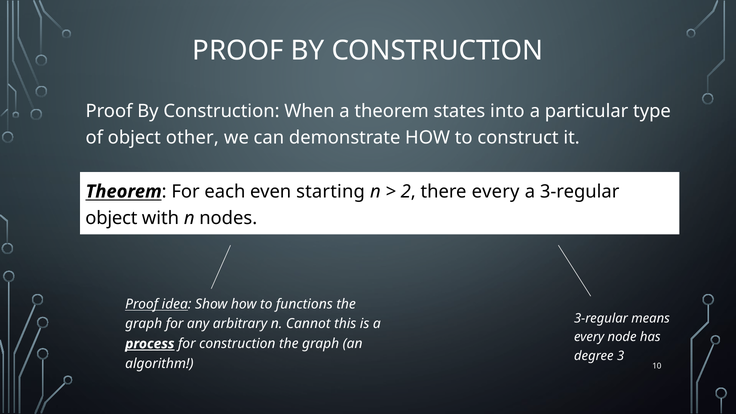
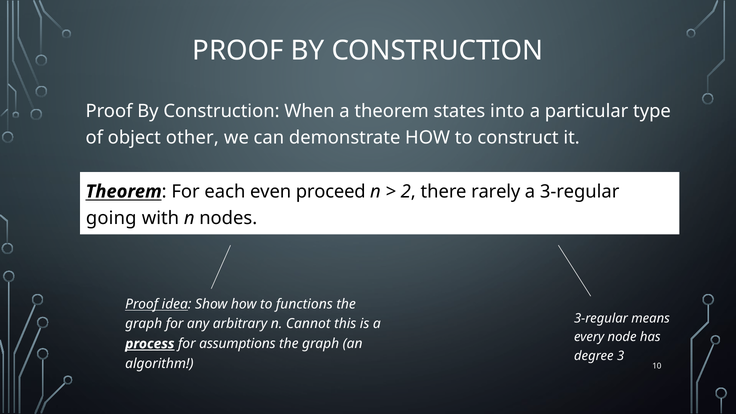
starting: starting -> proceed (331, 192)
there every: every -> rarely (496, 192)
object: object -> going (111, 218)
for construction: construction -> assumptions (237, 344)
